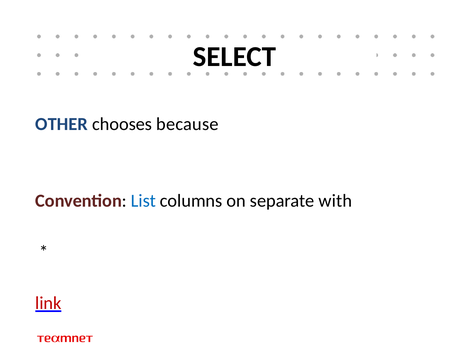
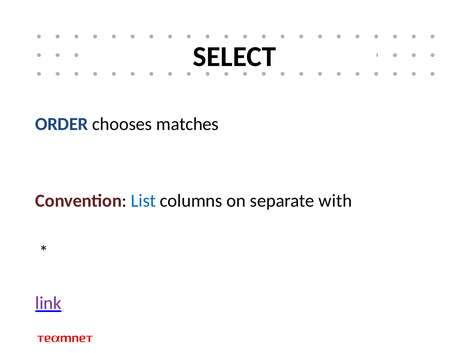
OTHER: OTHER -> ORDER (62, 124)
because: because -> matches (187, 124)
link colour: red -> purple (48, 303)
